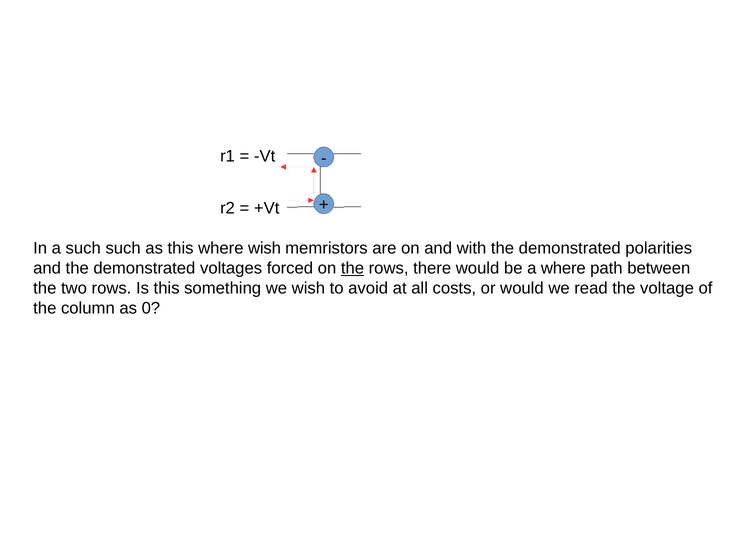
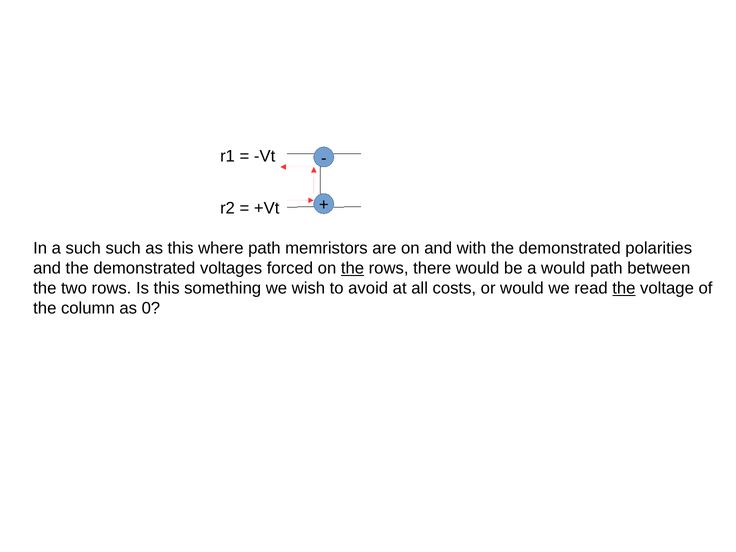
where wish: wish -> path (264, 248)
a where: where -> would (563, 268)
the underline: none -> present (624, 288)
